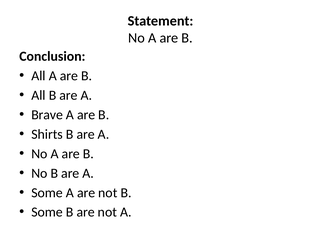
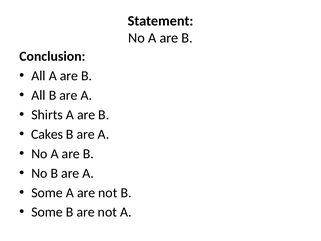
Brave: Brave -> Shirts (47, 115)
Shirts: Shirts -> Cakes (47, 134)
